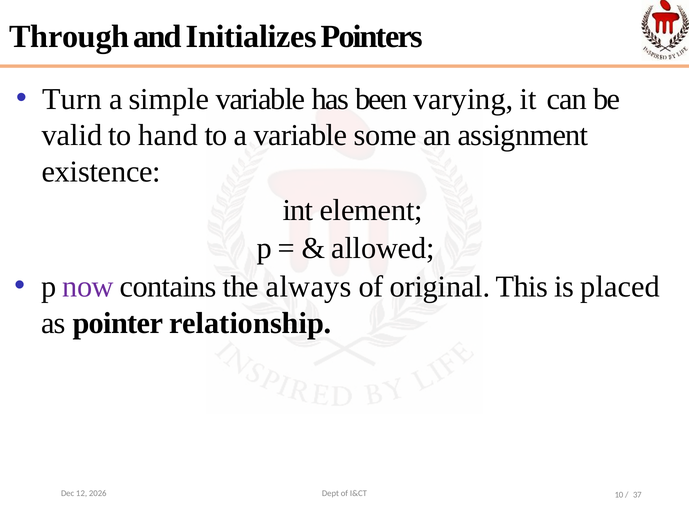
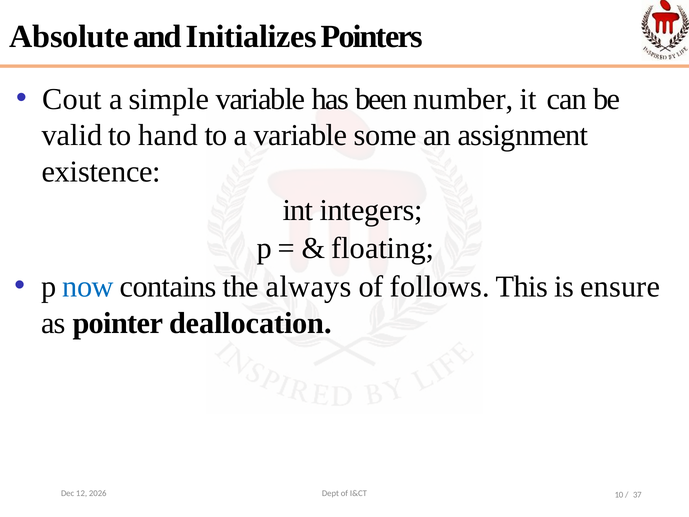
Through: Through -> Absolute (69, 36)
Turn: Turn -> Cout (72, 99)
varying: varying -> number (463, 99)
element: element -> integers (371, 210)
allowed: allowed -> floating (383, 248)
now colour: purple -> blue (88, 287)
original: original -> follows (440, 287)
placed: placed -> ensure (620, 287)
relationship: relationship -> deallocation (250, 323)
